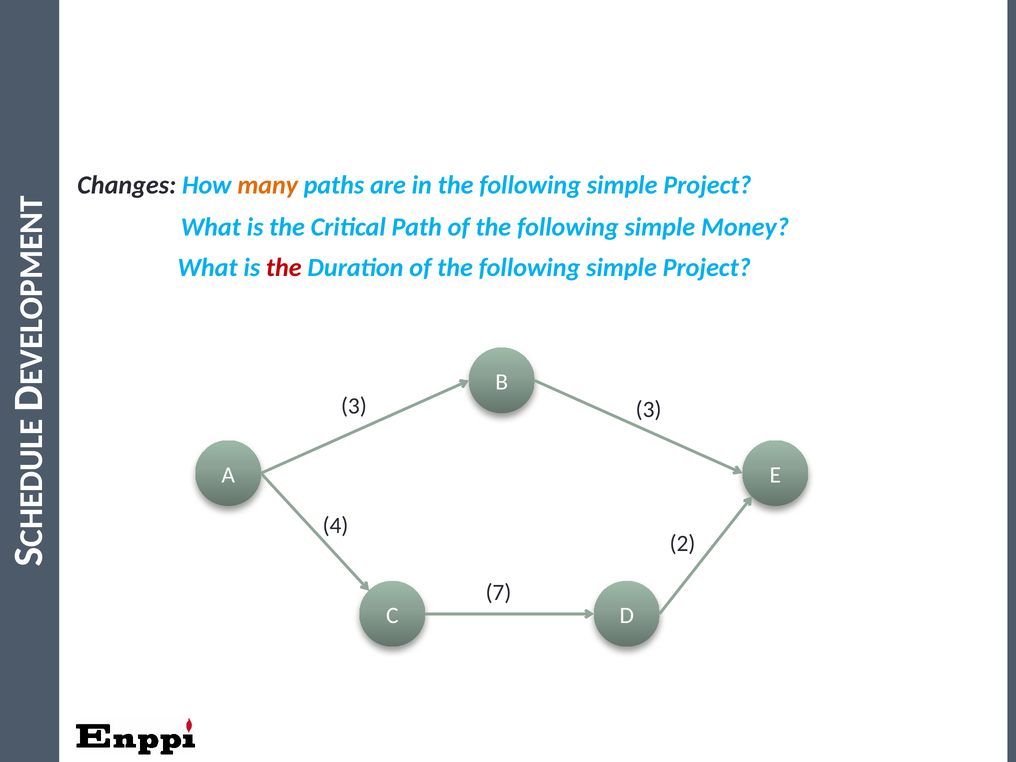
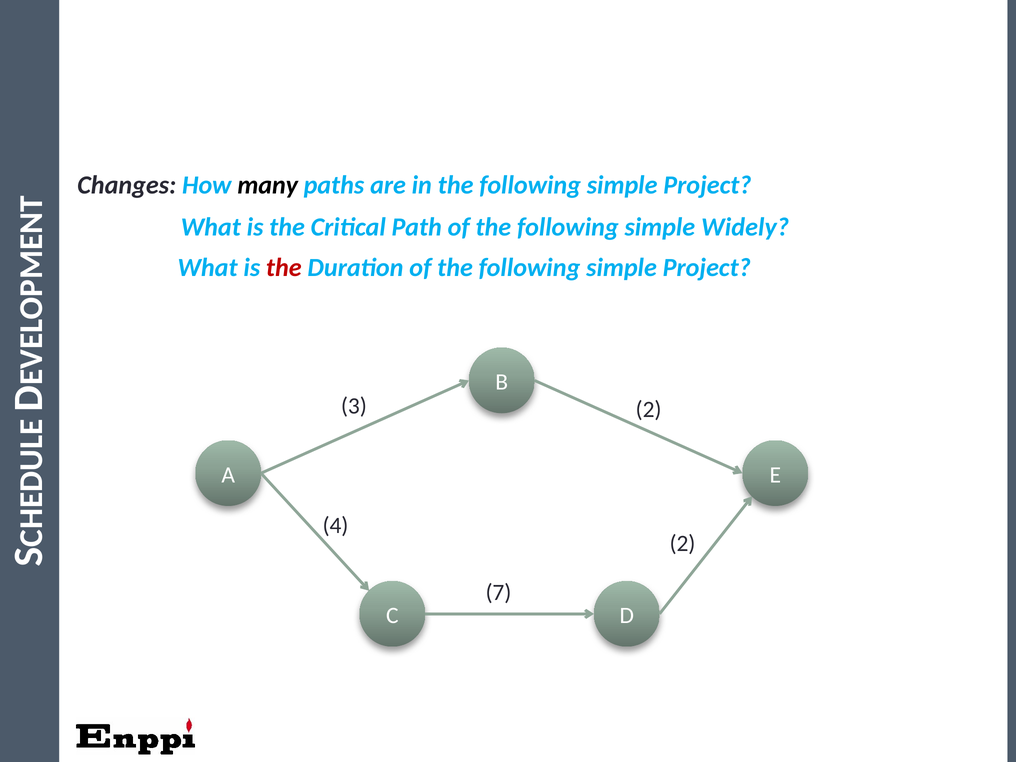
many colour: orange -> black (268, 185)
Money: Money -> Widely (745, 227)
3 3: 3 -> 2 (649, 410)
